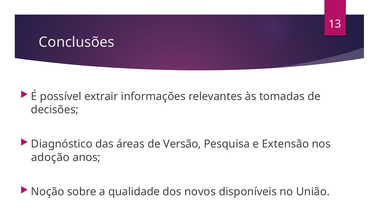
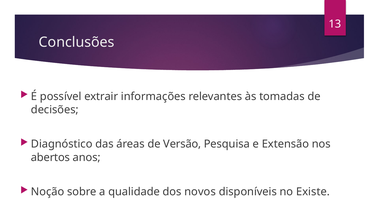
adoção: adoção -> abertos (50, 157)
União: União -> Existe (313, 192)
